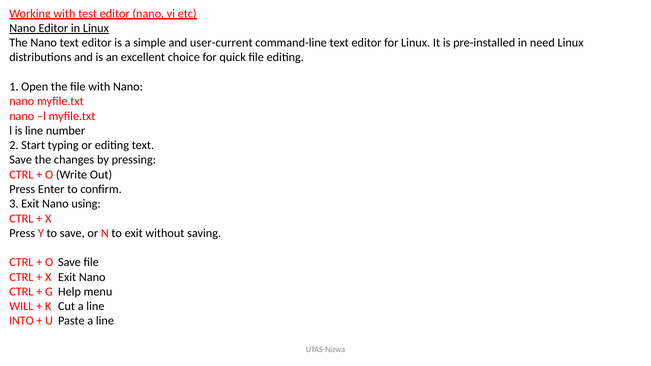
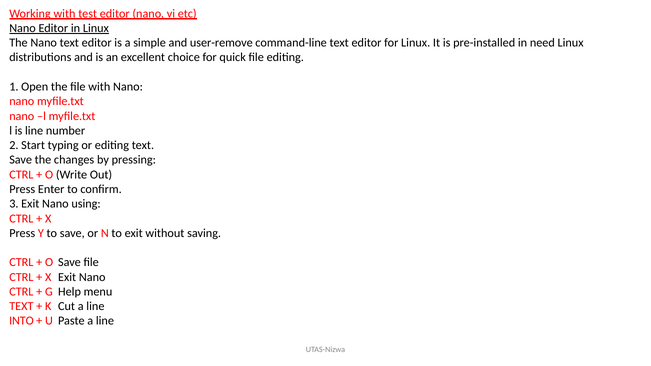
user-current: user-current -> user-remove (221, 43)
WILL: WILL -> TEXT (21, 306)
